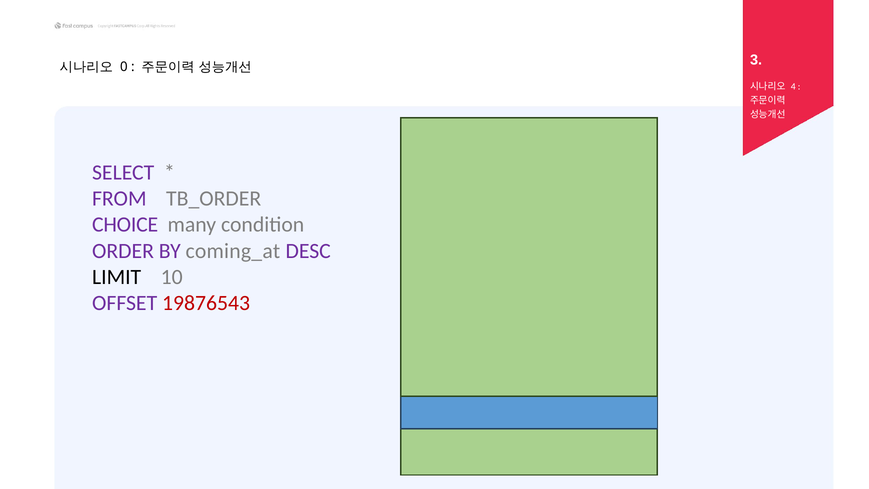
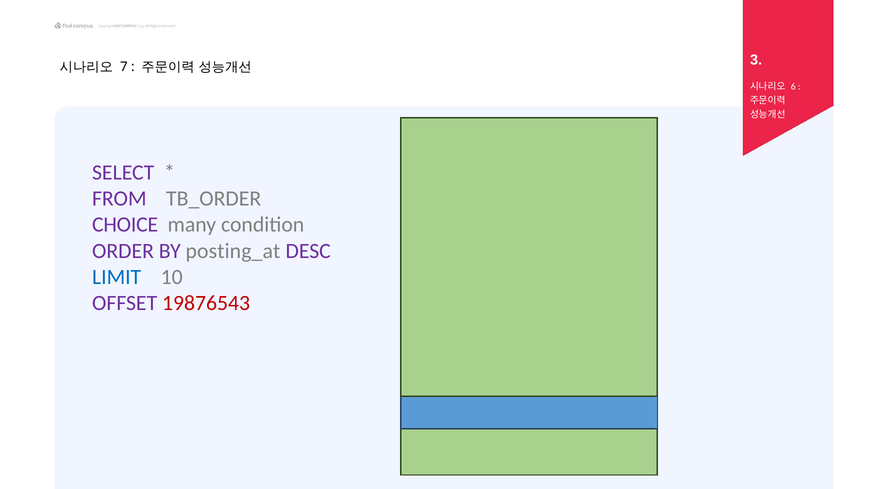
0: 0 -> 7 (124, 67)
4: 4 -> 6 (793, 87)
coming_at: coming_at -> posting_at (233, 251)
LIMIT colour: black -> blue (117, 277)
